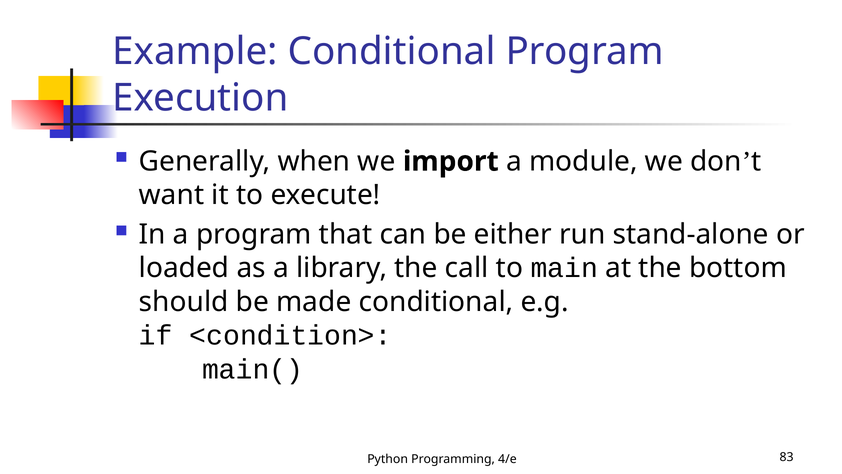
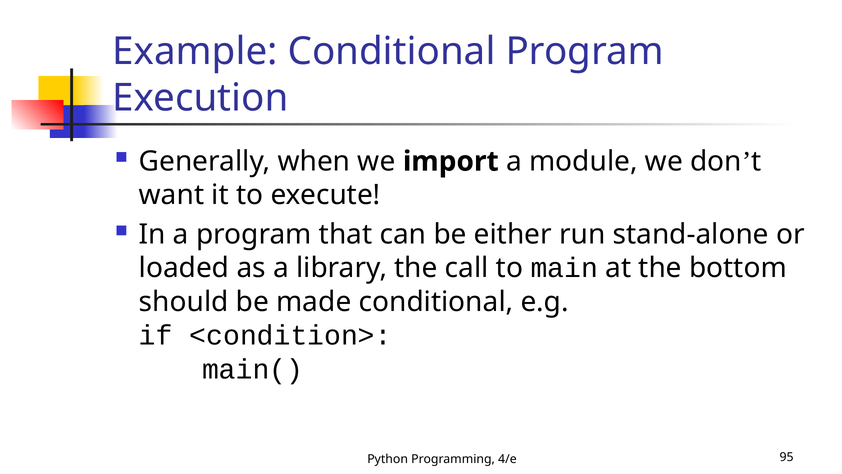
83: 83 -> 95 (787, 457)
